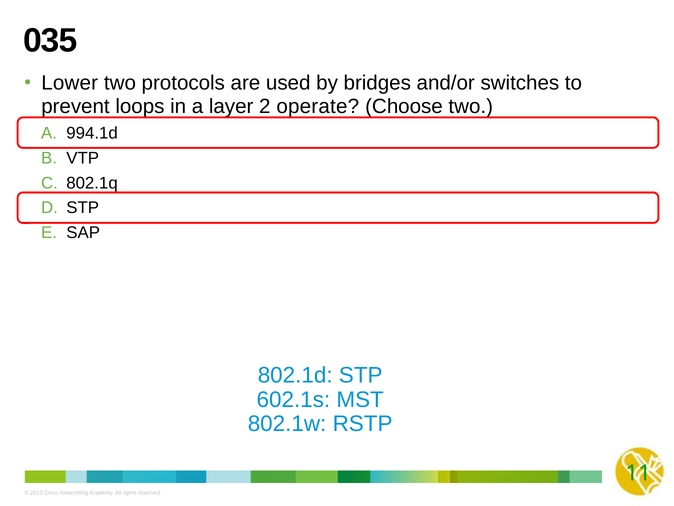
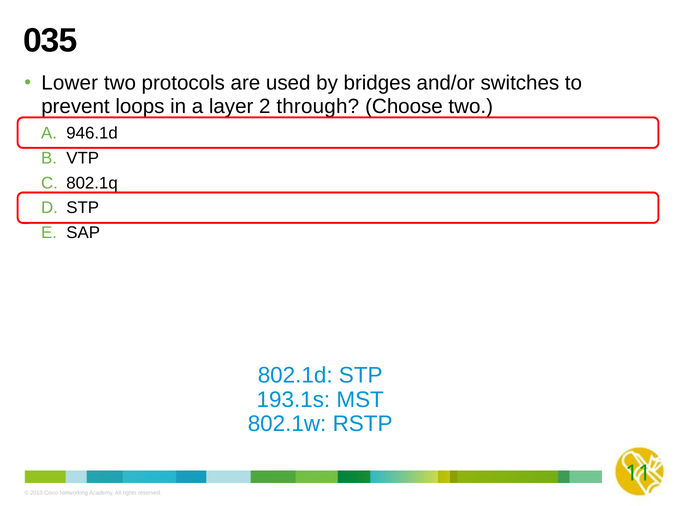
operate: operate -> through (318, 106)
994.1d: 994.1d -> 946.1d (92, 133)
602.1s: 602.1s -> 193.1s (293, 399)
